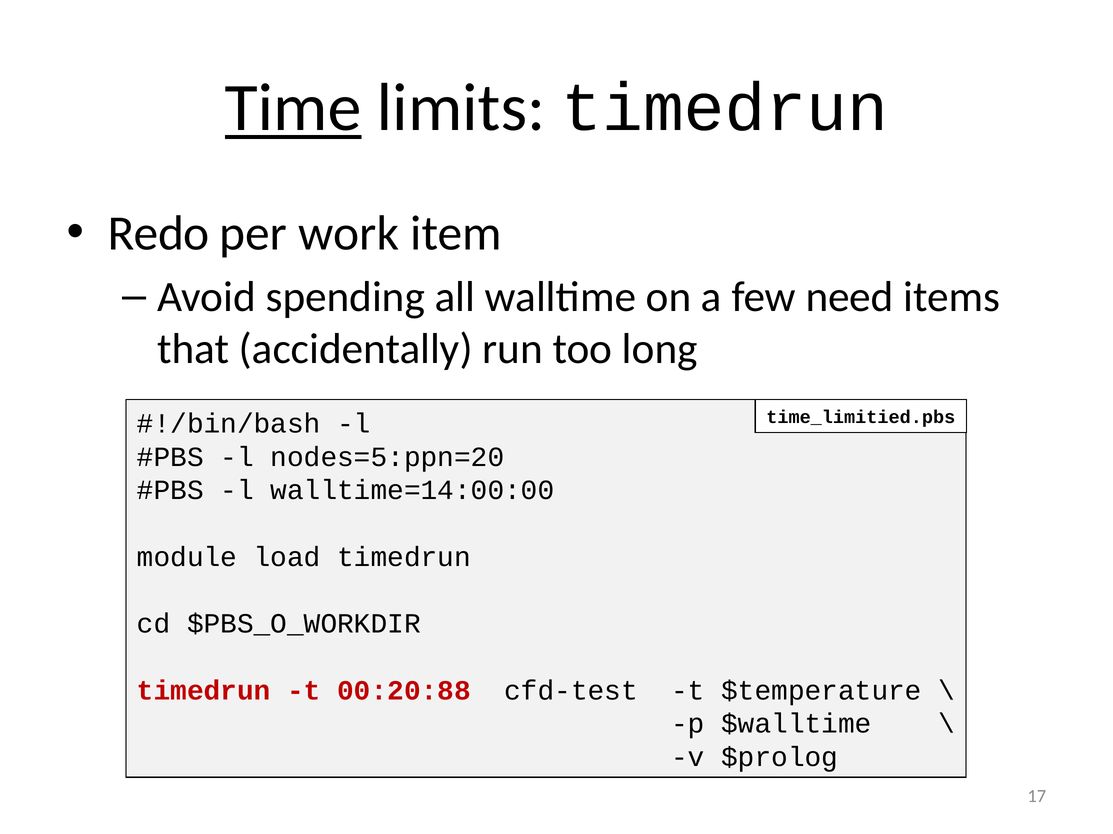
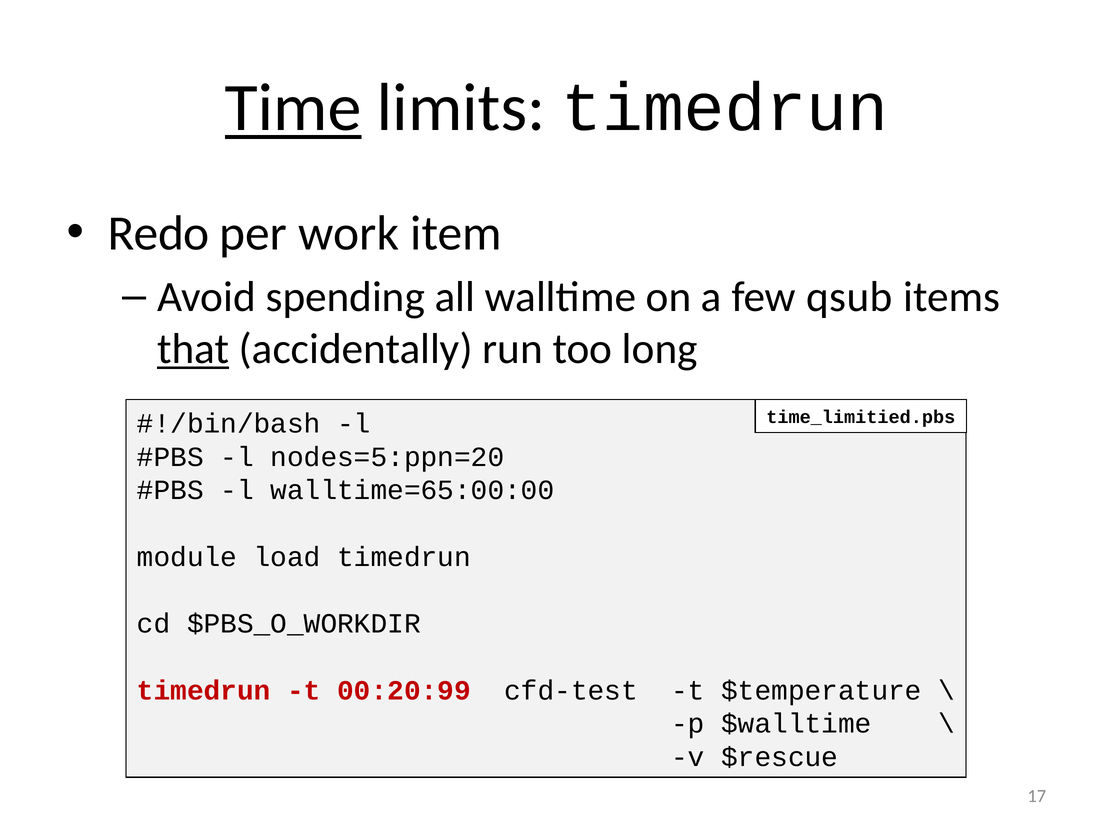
need: need -> qsub (849, 297)
that underline: none -> present (193, 349)
walltime=14:00:00: walltime=14:00:00 -> walltime=65:00:00 (412, 491)
00:20:88: 00:20:88 -> 00:20:99 (404, 691)
$prolog: $prolog -> $rescue (780, 758)
